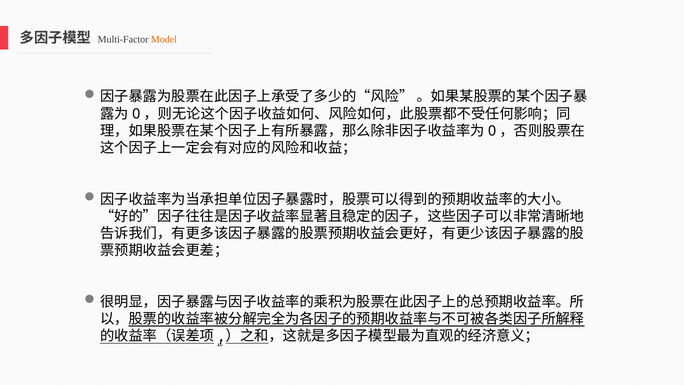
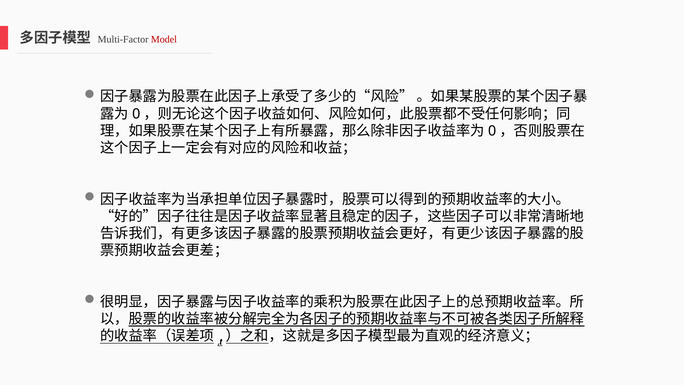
Model colour: orange -> red (164, 40)
